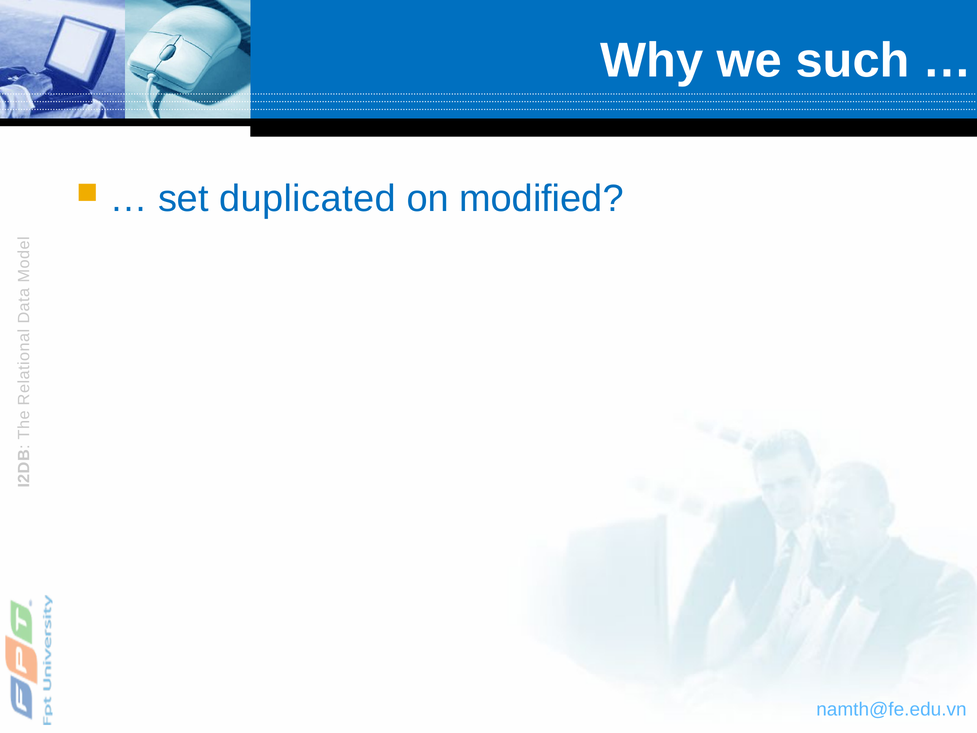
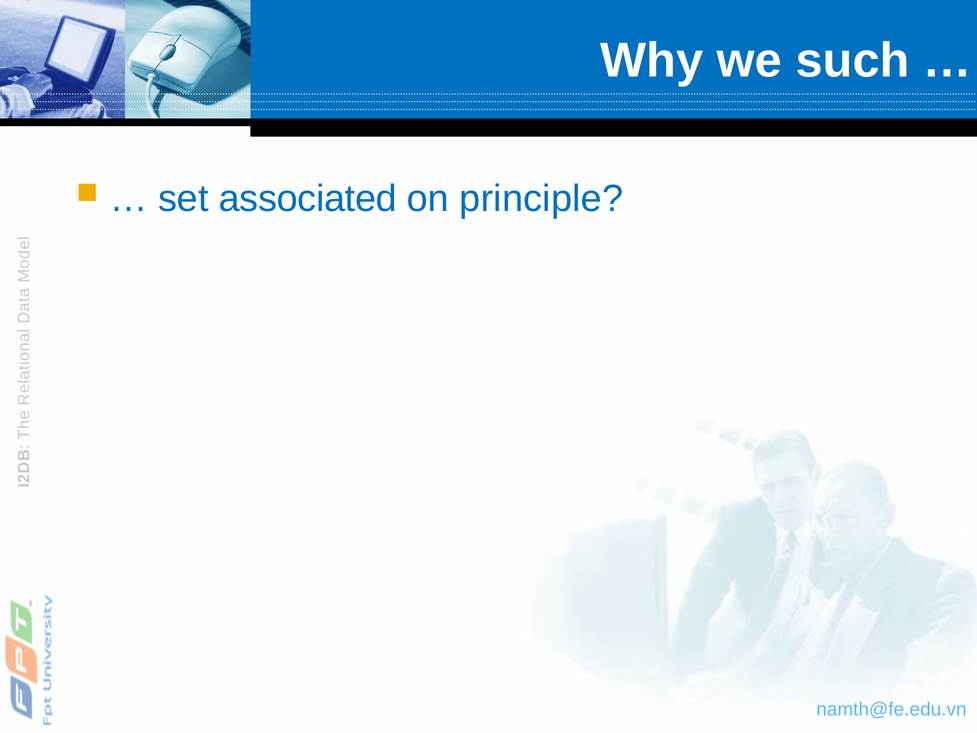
duplicated: duplicated -> associated (308, 199)
modified: modified -> principle (541, 199)
